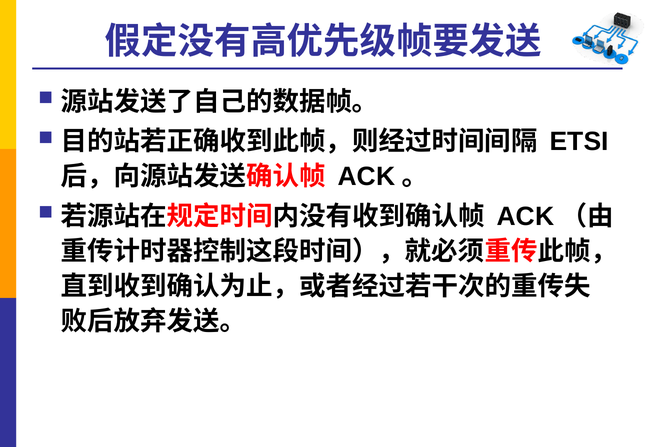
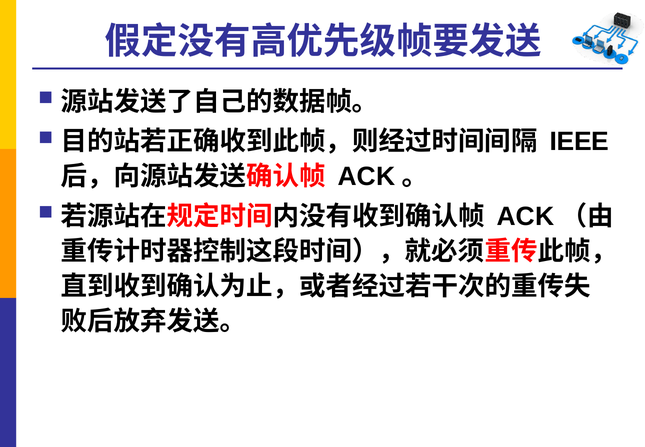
ETSI: ETSI -> IEEE (579, 142)
